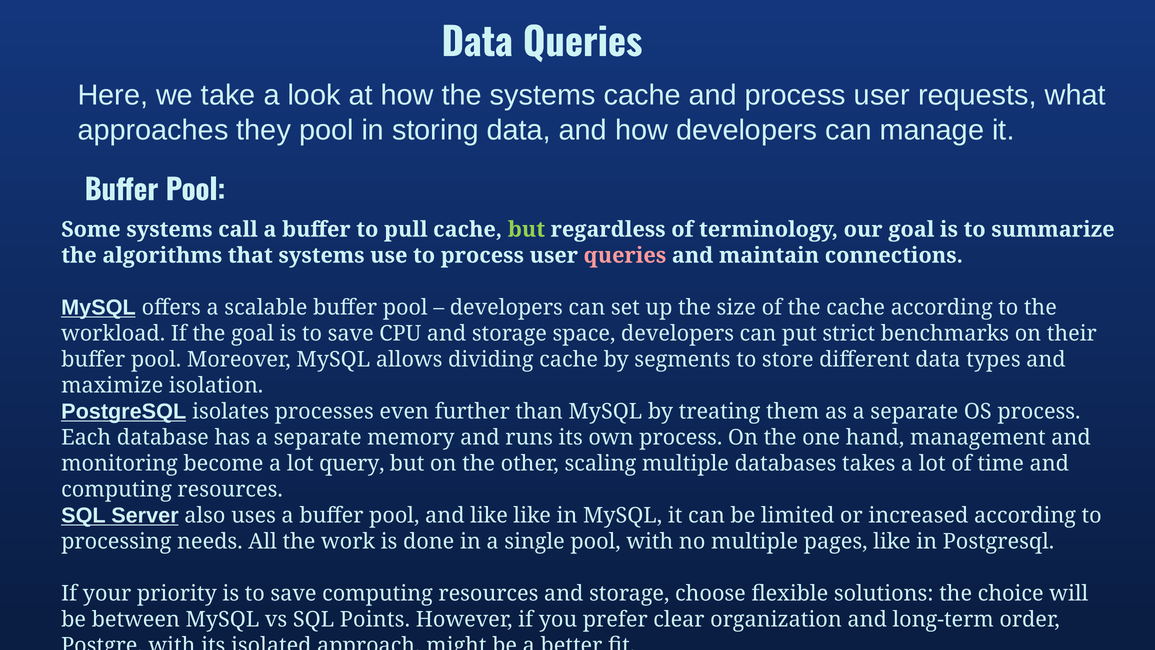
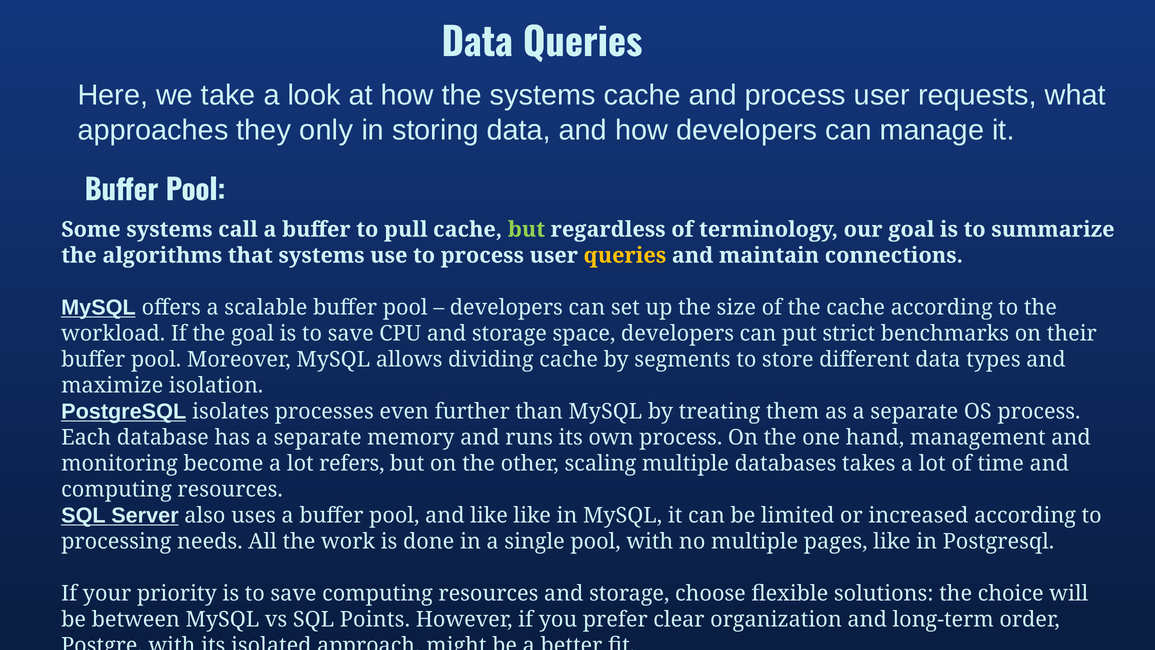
they pool: pool -> only (326, 130)
queries colour: pink -> yellow (625, 255)
query: query -> refers (352, 463)
